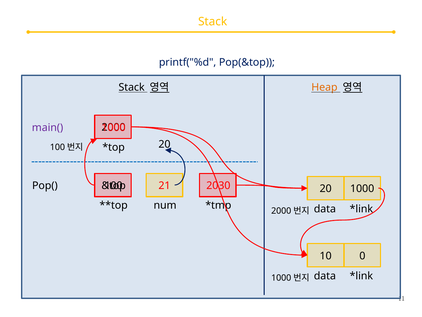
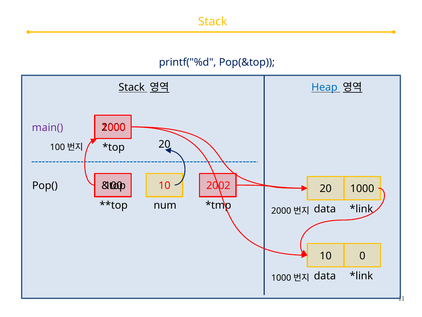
Heap colour: orange -> blue (324, 87)
21: 21 -> 10 (164, 185)
2030: 2030 -> 2002 (218, 185)
